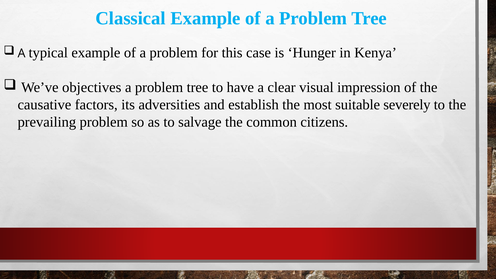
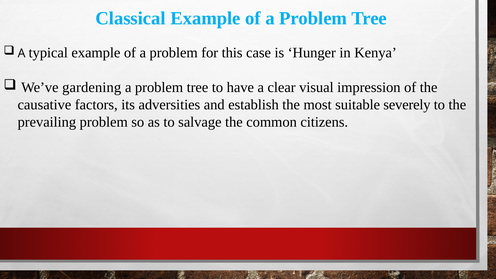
objectives: objectives -> gardening (92, 87)
